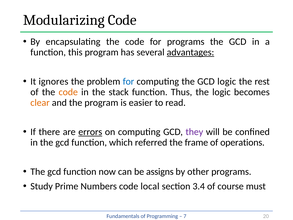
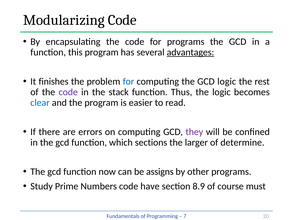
ignores: ignores -> finishes (54, 81)
code colour: orange -> purple (68, 92)
clear colour: orange -> blue (40, 102)
errors underline: present -> none (90, 132)
referred: referred -> sections (151, 142)
frame: frame -> larger (196, 142)
operations: operations -> determine (242, 142)
local: local -> have (150, 186)
3.4: 3.4 -> 8.9 (199, 186)
